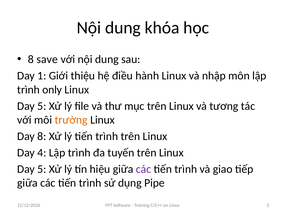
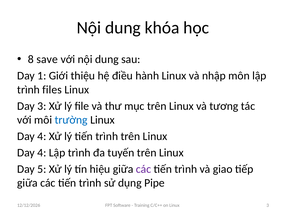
only: only -> files (52, 89)
5: 5 -> 3 (42, 106)
trường colour: orange -> blue (71, 120)
8: 8 -> 4 (42, 136)
